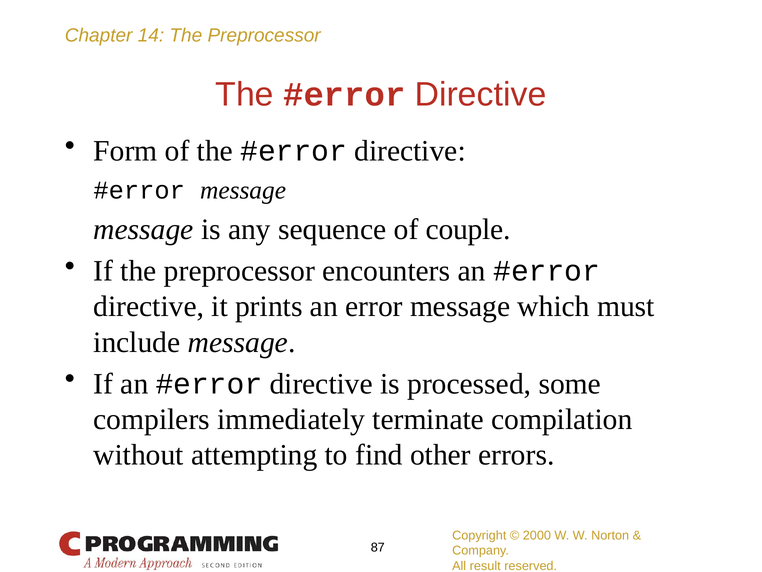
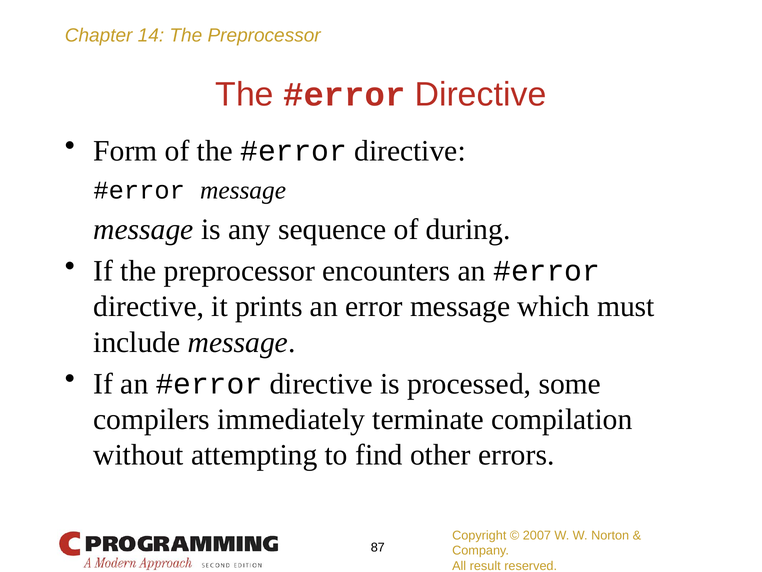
couple: couple -> during (468, 229)
2000: 2000 -> 2007 (537, 535)
